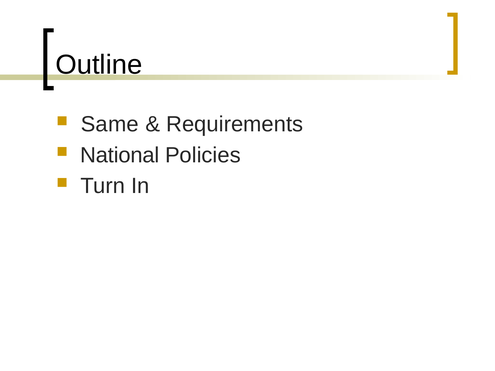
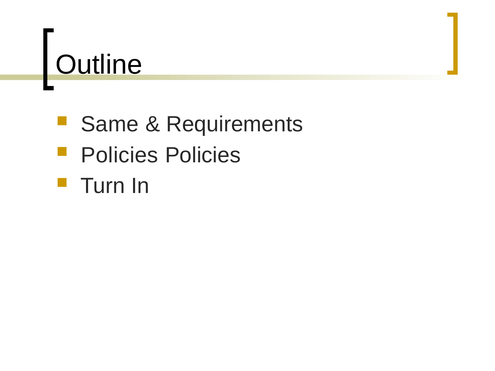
National: National -> Policies (120, 155)
